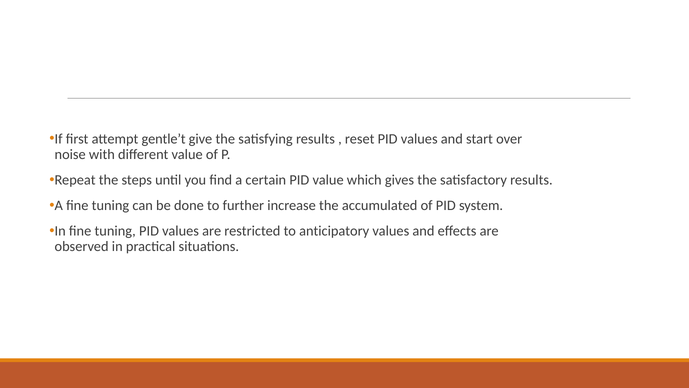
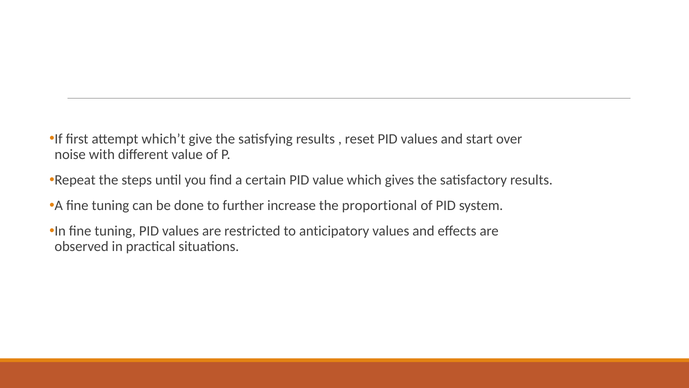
gentle’t: gentle’t -> which’t (163, 139)
accumulated: accumulated -> proportional (380, 205)
